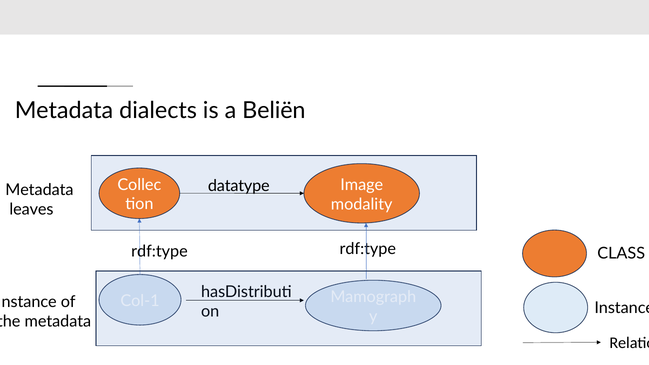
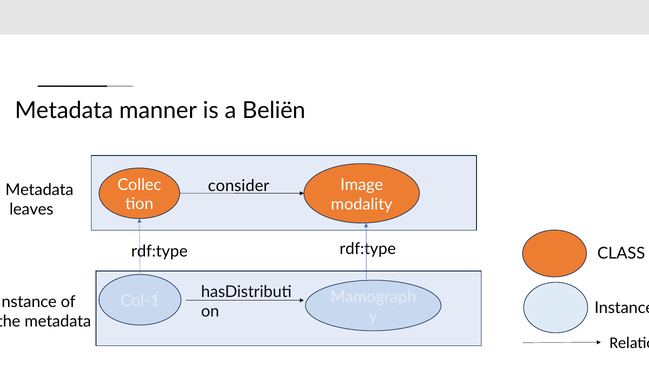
dialects: dialects -> manner (158, 110)
datatype: datatype -> consider (239, 186)
